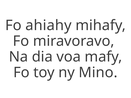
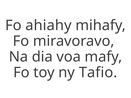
Mino: Mino -> Tafio (98, 73)
